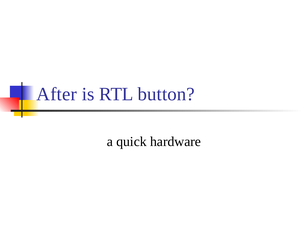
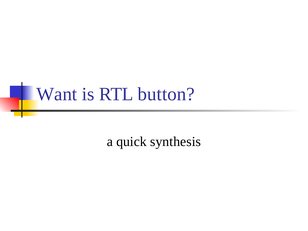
After: After -> Want (57, 94)
hardware: hardware -> synthesis (176, 142)
